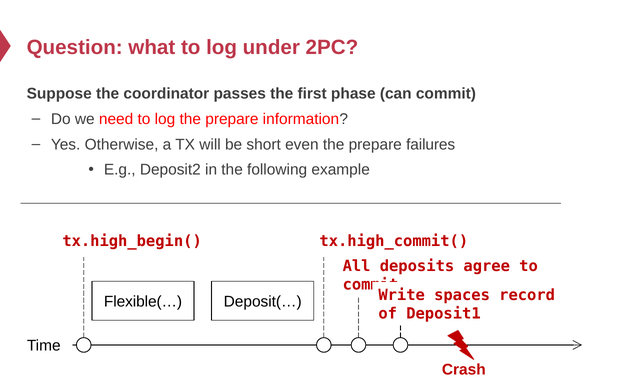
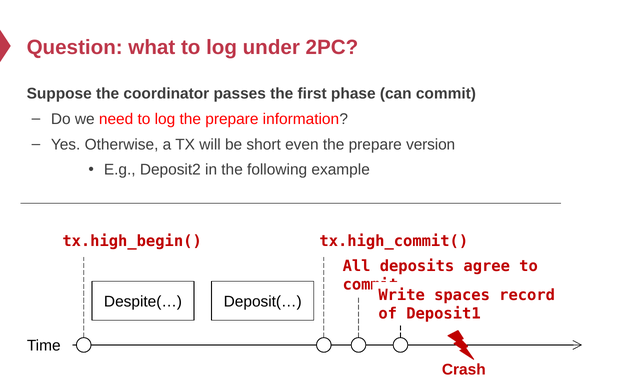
failures: failures -> version (431, 144)
Flexible(…: Flexible(… -> Despite(… (143, 301)
